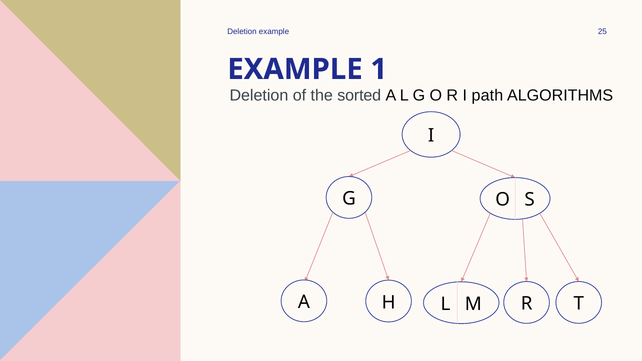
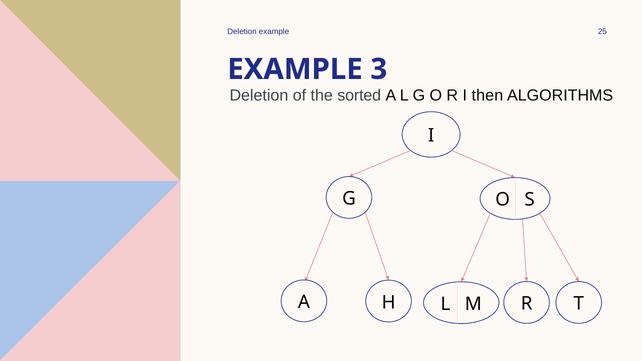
1: 1 -> 3 (379, 69)
path: path -> then (487, 96)
